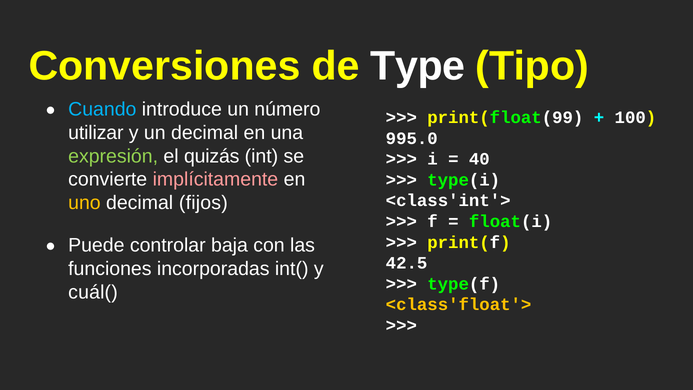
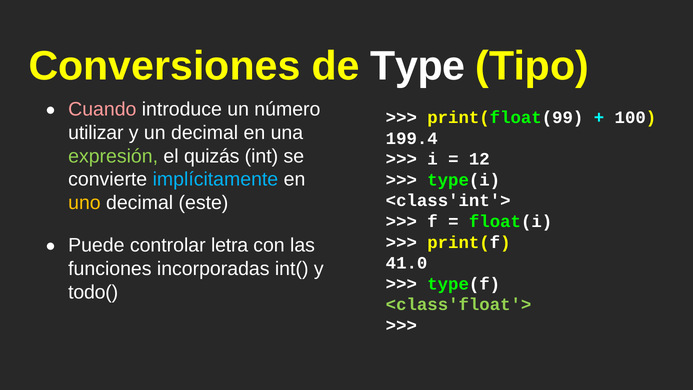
Cuando colour: light blue -> pink (102, 109)
995.0: 995.0 -> 199.4 (412, 138)
40: 40 -> 12 (479, 159)
implícitamente colour: pink -> light blue (215, 179)
fijos: fijos -> este (203, 203)
baja: baja -> letra (230, 245)
42.5: 42.5 -> 41.0 (407, 263)
cuál(: cuál( -> todo( (93, 292)
<class'float'> colour: yellow -> light green (459, 305)
